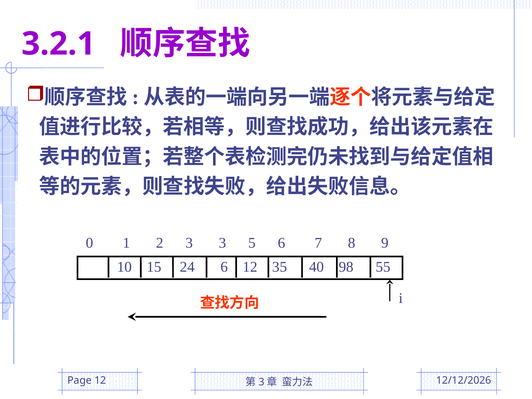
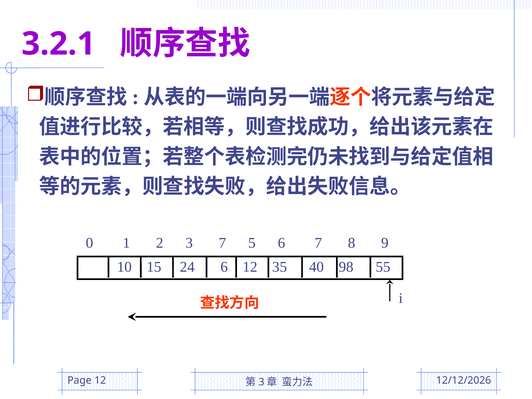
3 3: 3 -> 7 (222, 243)
